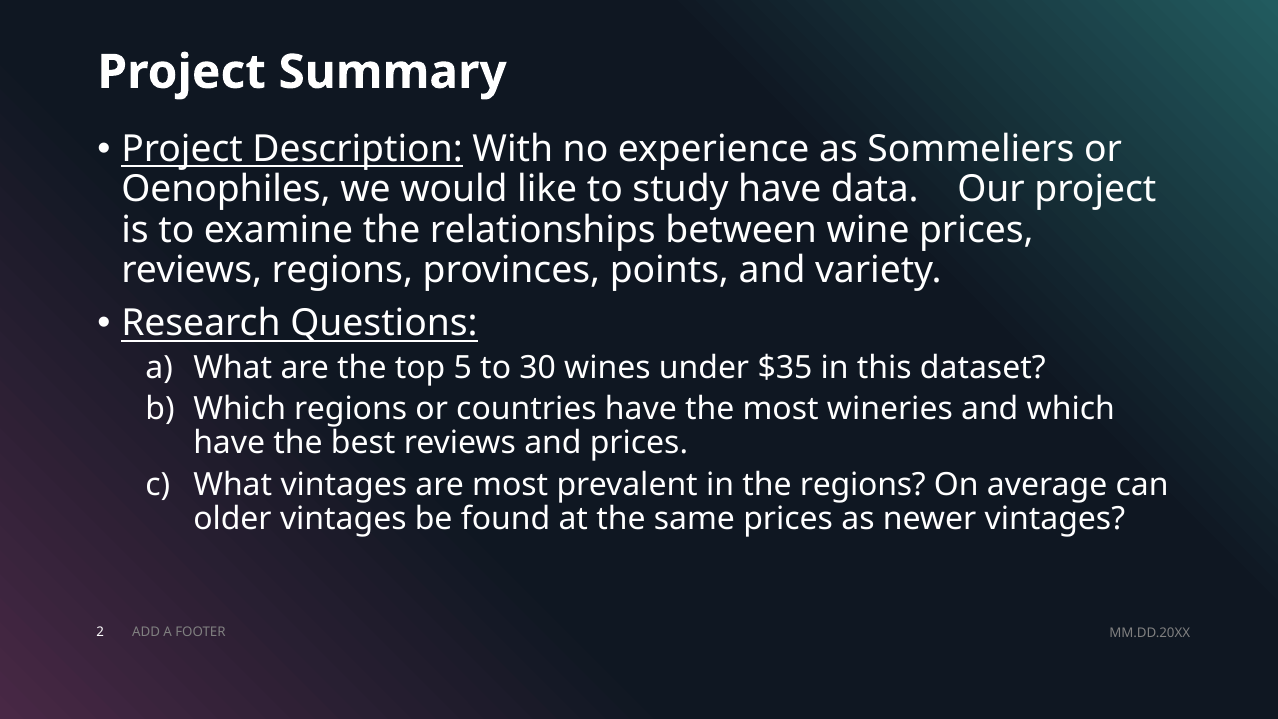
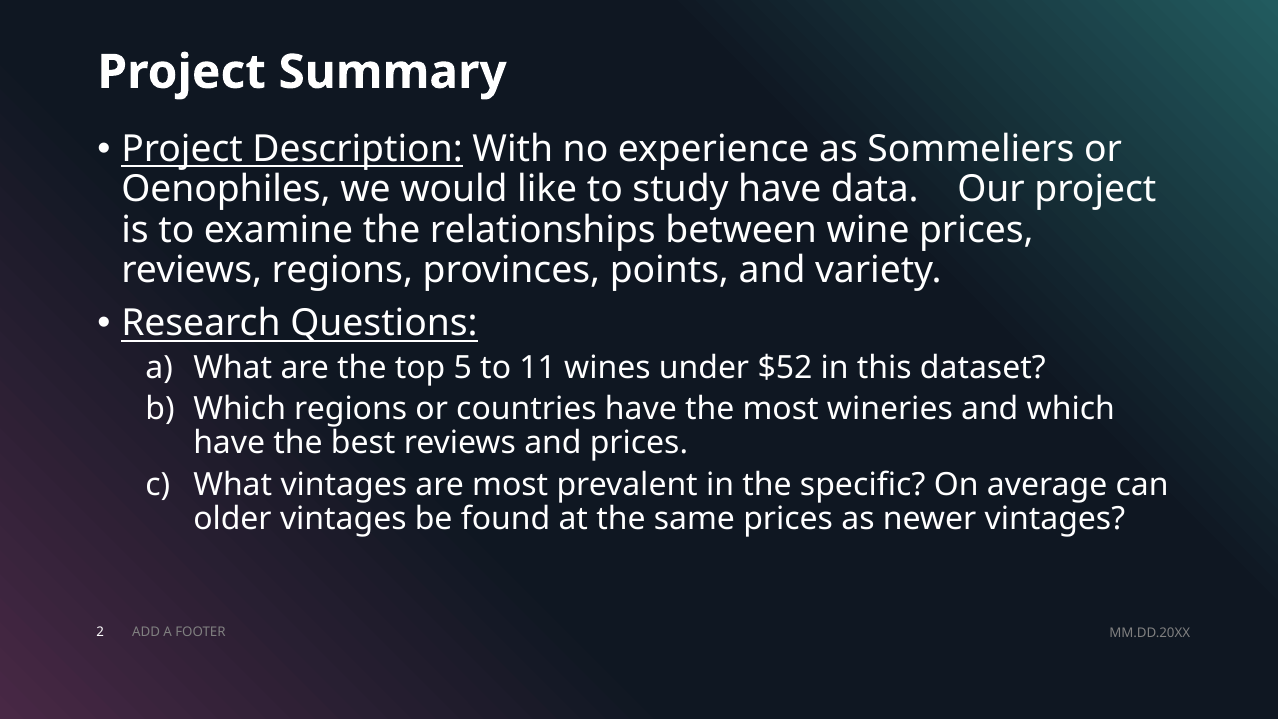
30: 30 -> 11 (538, 368)
$35: $35 -> $52 (785, 368)
the regions: regions -> specific (863, 484)
